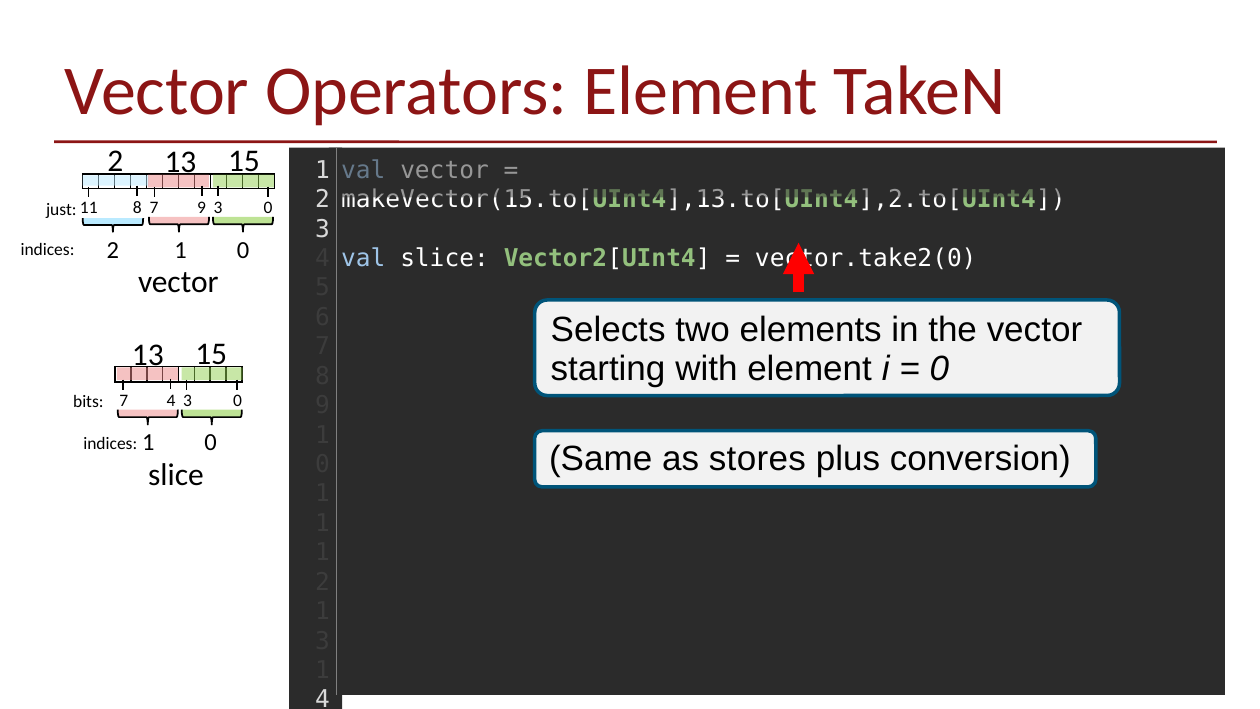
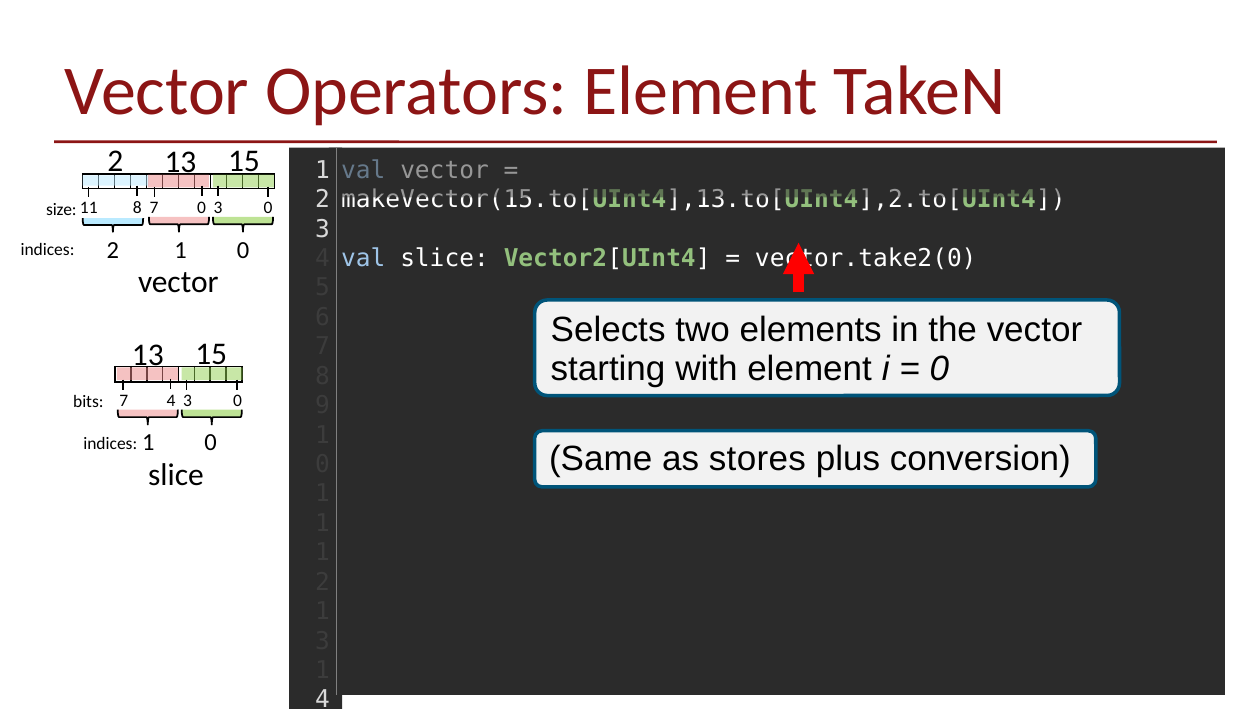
7 9: 9 -> 0 (202, 208)
just: just -> size (61, 210)
